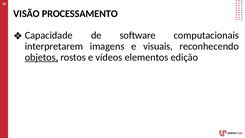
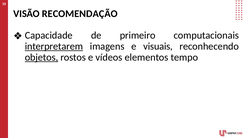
PROCESSAMENTO: PROCESSAMENTO -> RECOMENDAÇÃO (80, 14)
software: software -> primeiro (138, 35)
interpretarem underline: none -> present (54, 46)
edição: edição -> tempo (184, 57)
